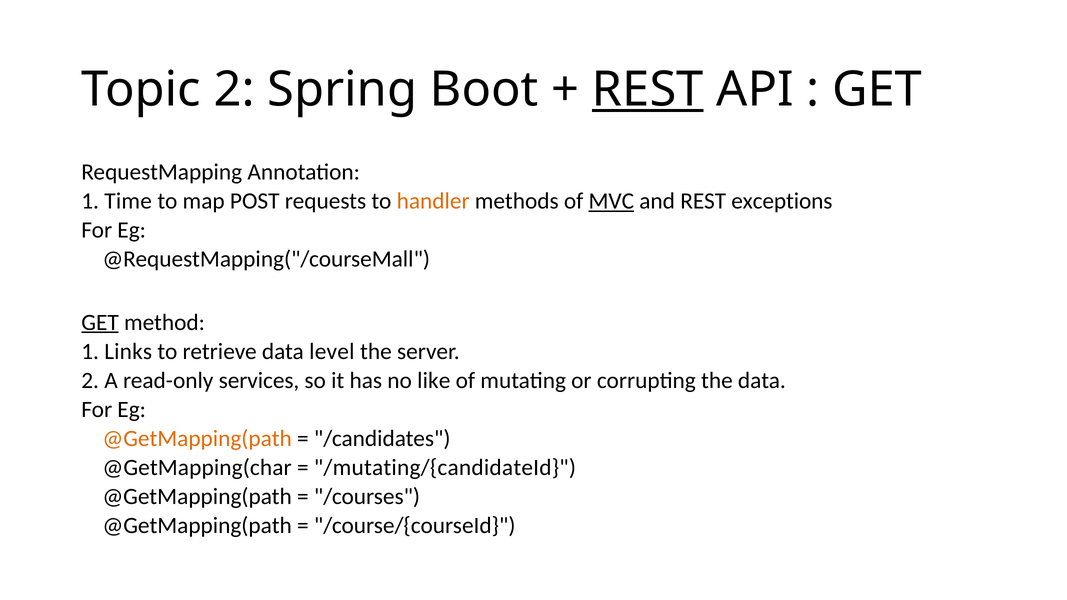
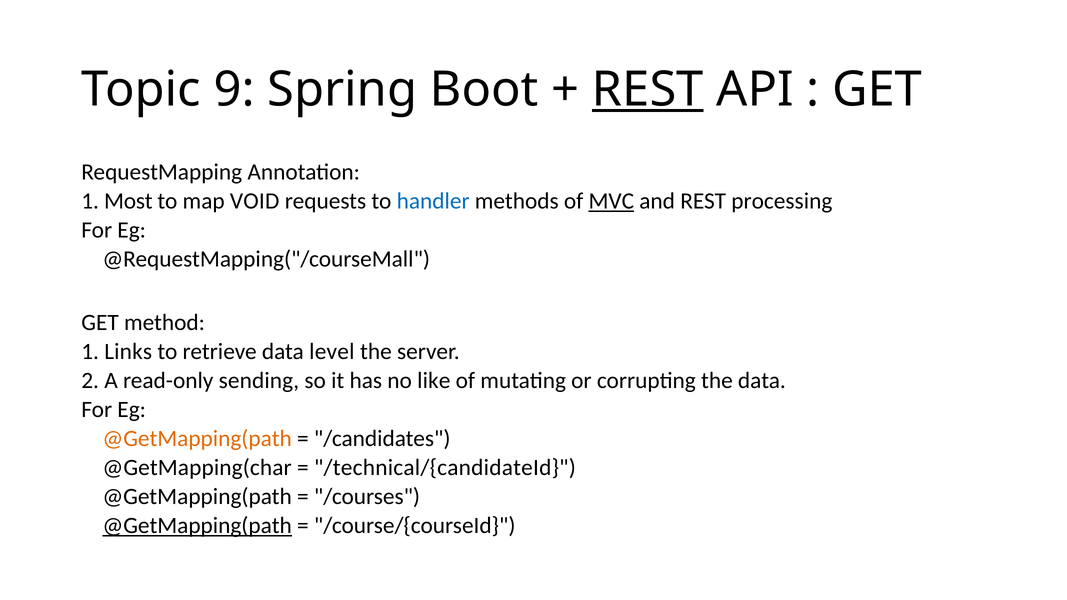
Topic 2: 2 -> 9 (234, 90)
Time: Time -> Most (128, 201)
POST: POST -> VOID (255, 201)
handler colour: orange -> blue (433, 201)
exceptions: exceptions -> processing (782, 201)
GET underline: present -> none (100, 322)
services: services -> sending (259, 381)
/mutating/{candidateId: /mutating/{candidateId -> /technical/{candidateId (445, 468)
@GetMapping(path underline: none -> present (197, 526)
